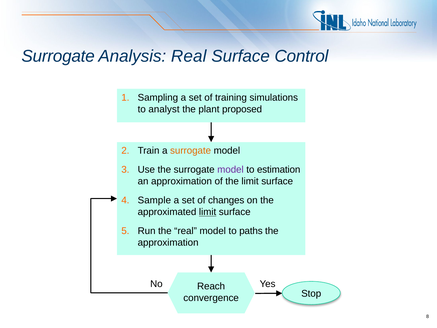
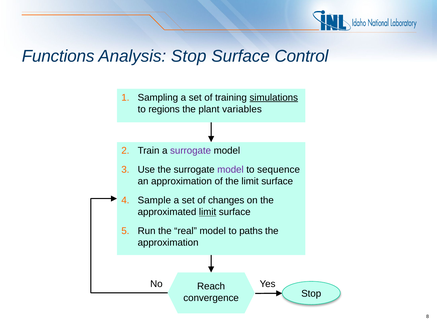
Surrogate: Surrogate -> Functions (58, 56)
Analysis Real: Real -> Stop (189, 56)
simulations underline: none -> present (274, 97)
analyst: analyst -> regions (164, 109)
proposed: proposed -> variables (242, 109)
surrogate colour: orange -> purple (191, 151)
estimation: estimation -> sequence (279, 170)
